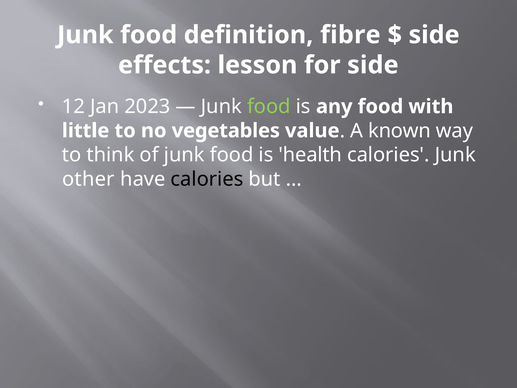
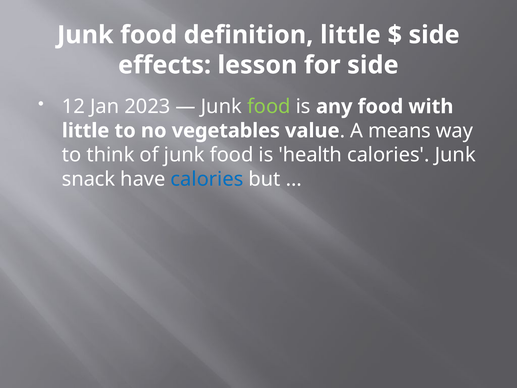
definition fibre: fibre -> little (350, 35)
known: known -> means (400, 131)
other: other -> snack (89, 179)
calories colour: black -> blue (207, 179)
